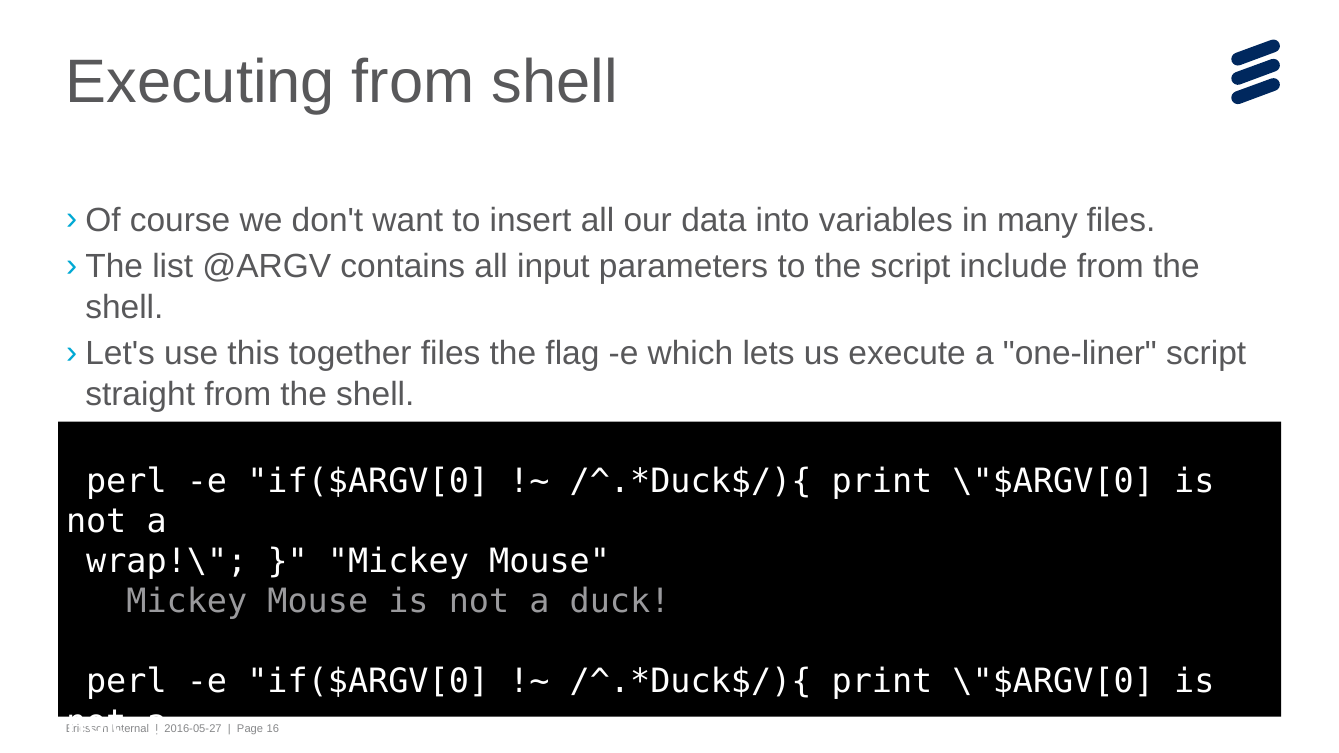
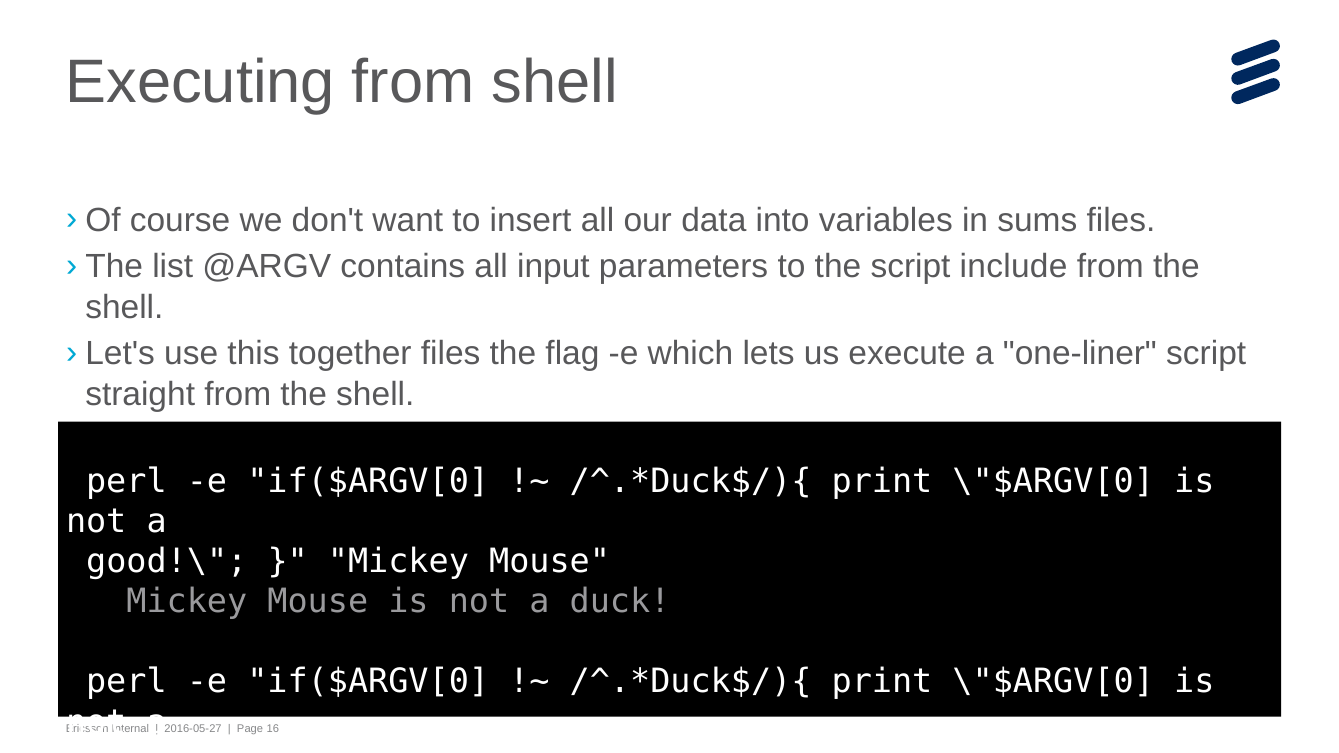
many: many -> sums (1037, 220)
wrap!\: wrap!\ -> good!\ (167, 562)
